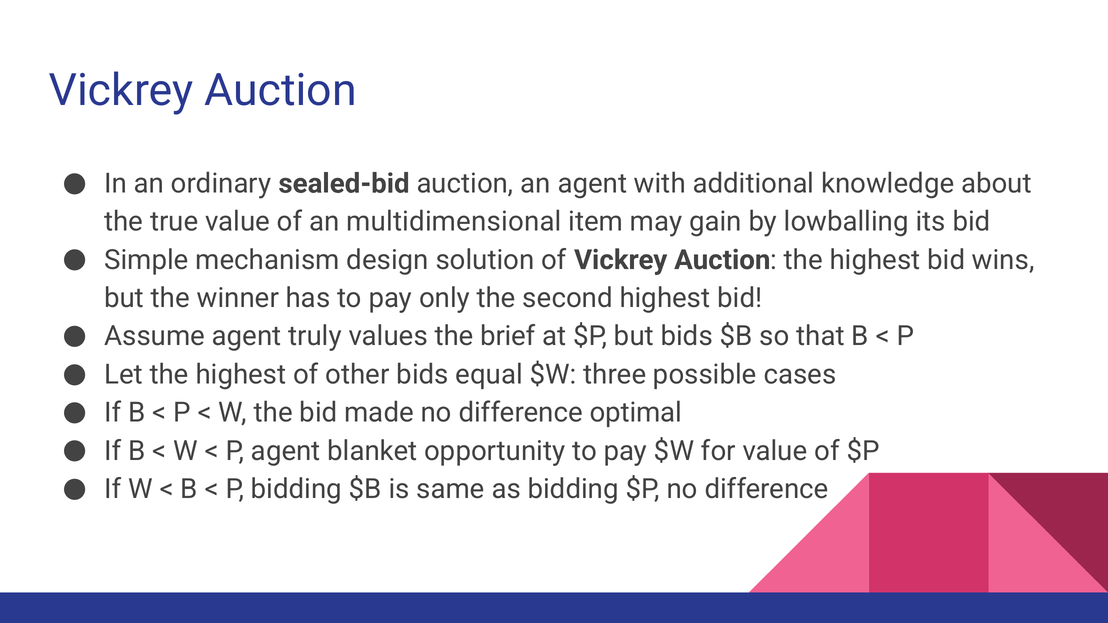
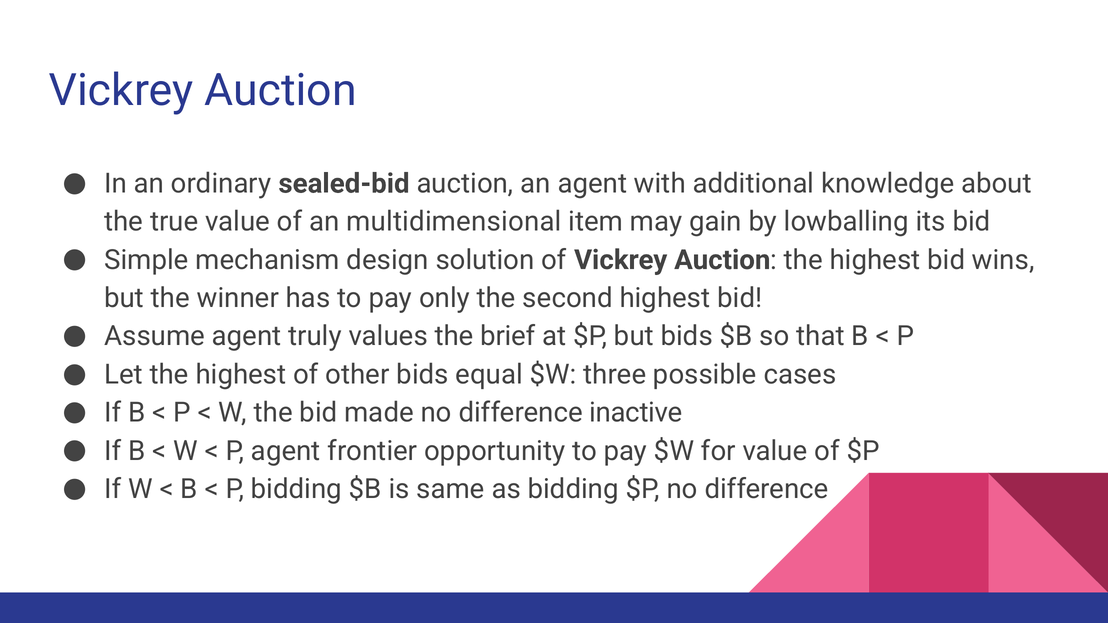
optimal: optimal -> inactive (636, 413)
blanket: blanket -> frontier (372, 451)
